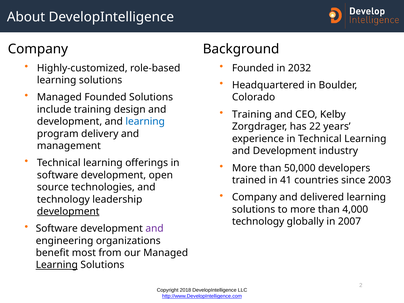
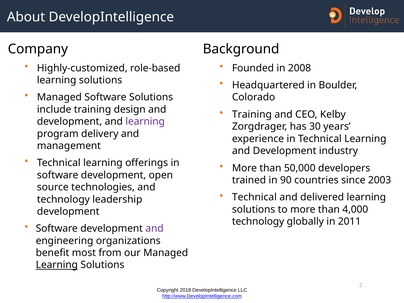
2032: 2032 -> 2008 (300, 68)
Managed Founded: Founded -> Software (105, 97)
learning colour: blue -> purple (145, 122)
22: 22 -> 30 (315, 127)
41: 41 -> 90 (286, 180)
Company: Company -> Technical (254, 197)
development underline: present -> none (68, 211)
2007: 2007 -> 2011 (350, 222)
